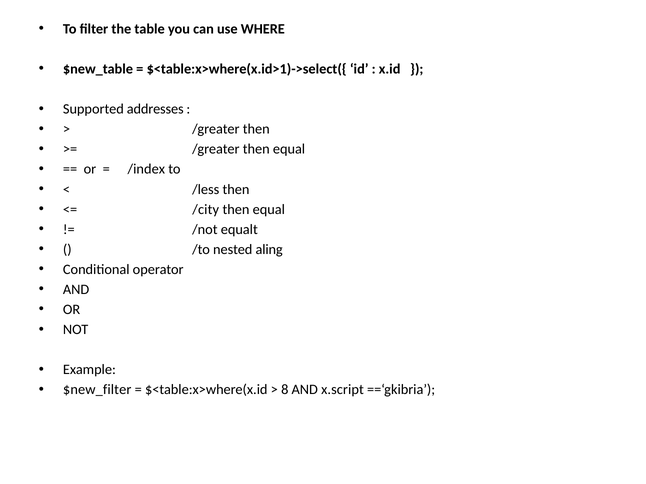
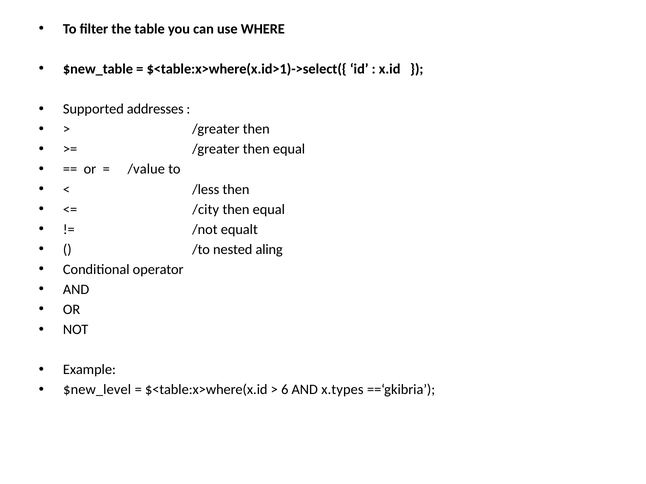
/index: /index -> /value (146, 169)
$new_filter: $new_filter -> $new_level (97, 390)
8: 8 -> 6 (285, 390)
x.script: x.script -> x.types (342, 390)
